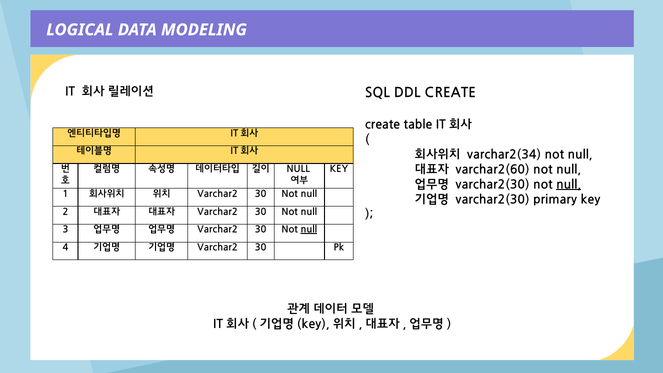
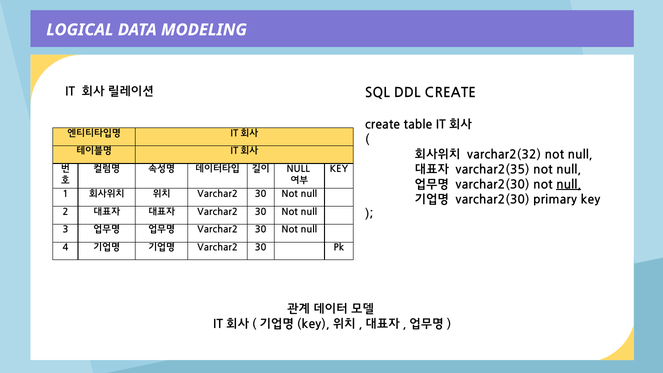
varchar2(34: varchar2(34 -> varchar2(32 (504, 154)
varchar2(60: varchar2(60 -> varchar2(35 (493, 169)
null underline: present -> none (309, 229)
